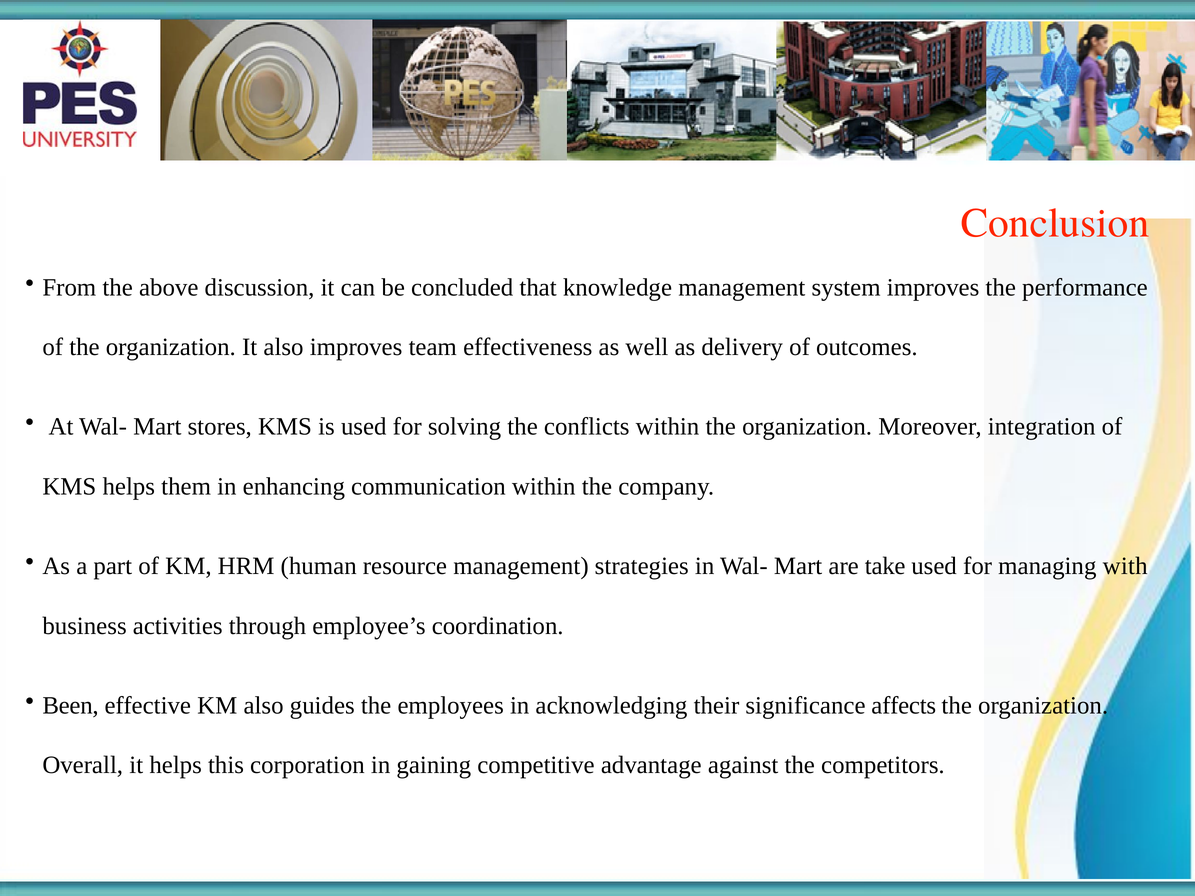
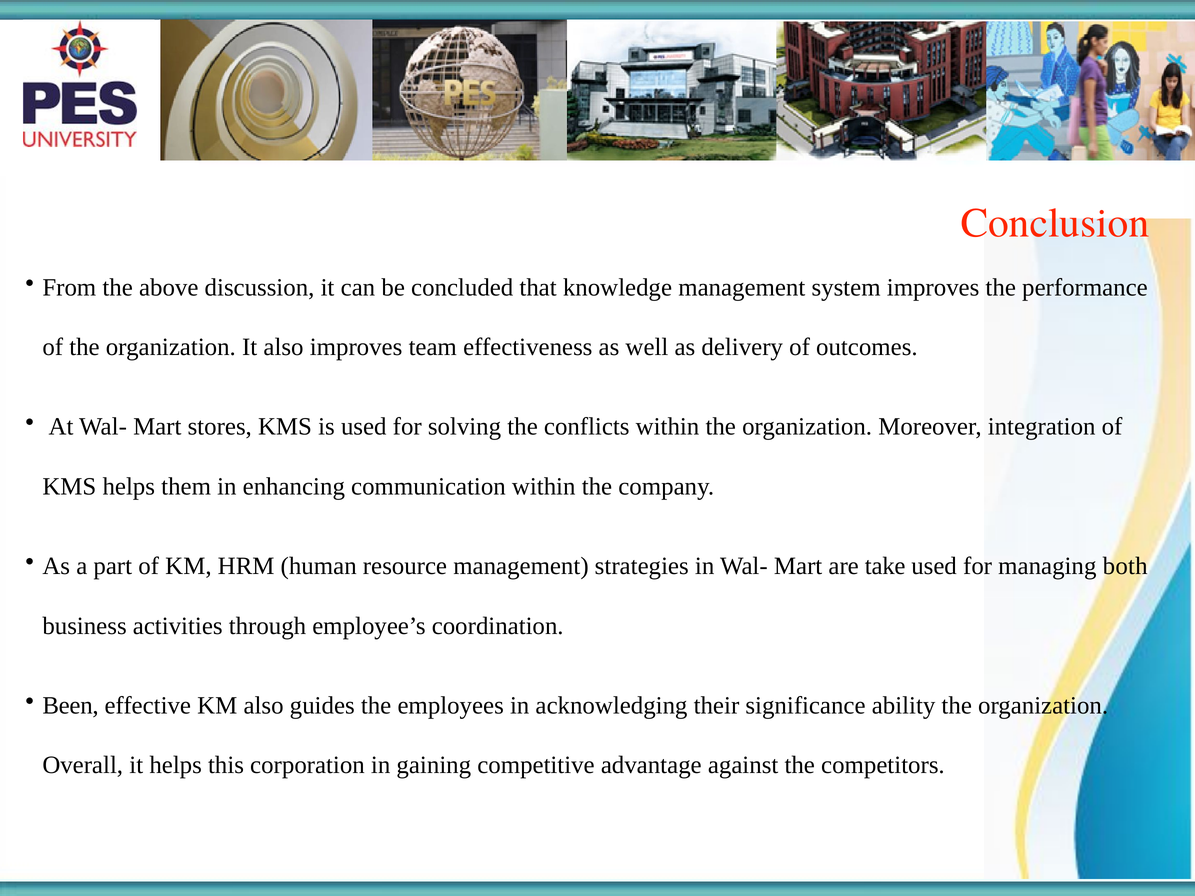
with: with -> both (1125, 566)
affects: affects -> ability (904, 706)
